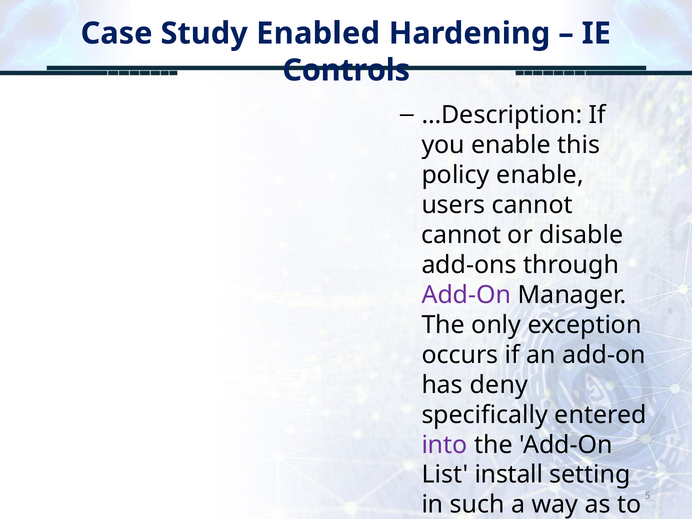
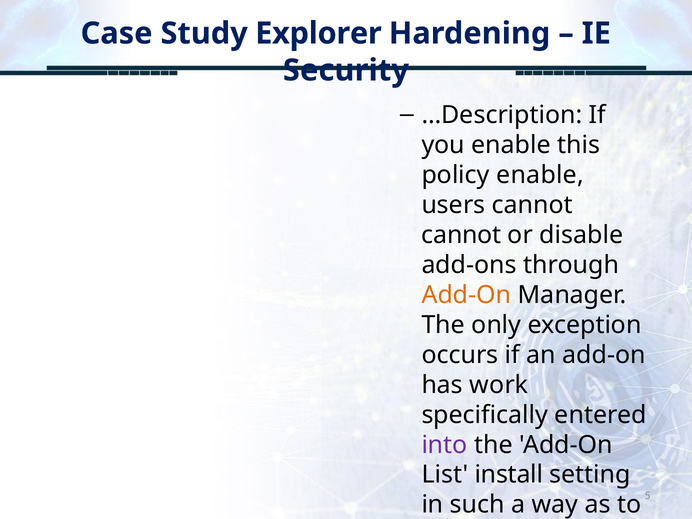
Enabled: Enabled -> Explorer (318, 33)
Controls: Controls -> Security (346, 70)
Add-On colour: purple -> orange (466, 295)
deny: deny -> work (499, 385)
